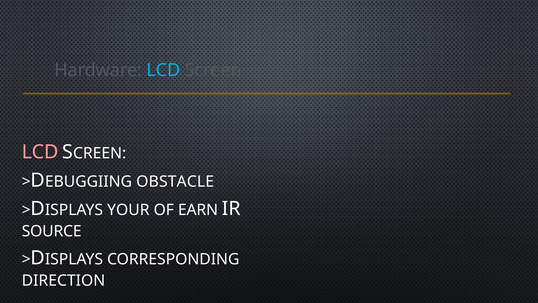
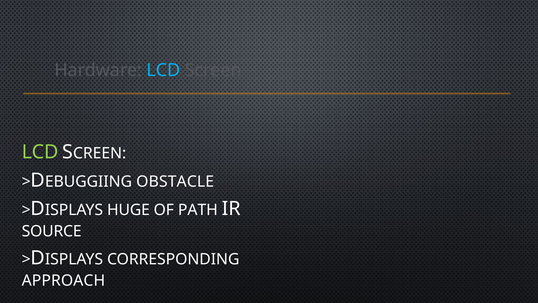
LCD colour: pink -> light green (40, 152)
YOUR: YOUR -> HUGE (128, 210)
EARN: EARN -> PATH (198, 210)
DIRECTION: DIRECTION -> APPROACH (63, 280)
